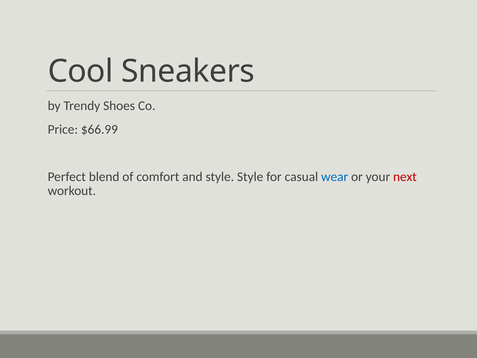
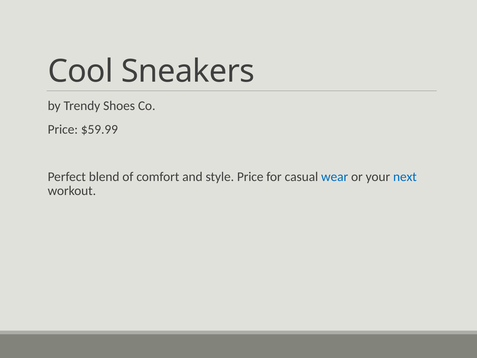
$66.99: $66.99 -> $59.99 (99, 129)
style Style: Style -> Price (250, 177)
next colour: red -> blue (405, 177)
